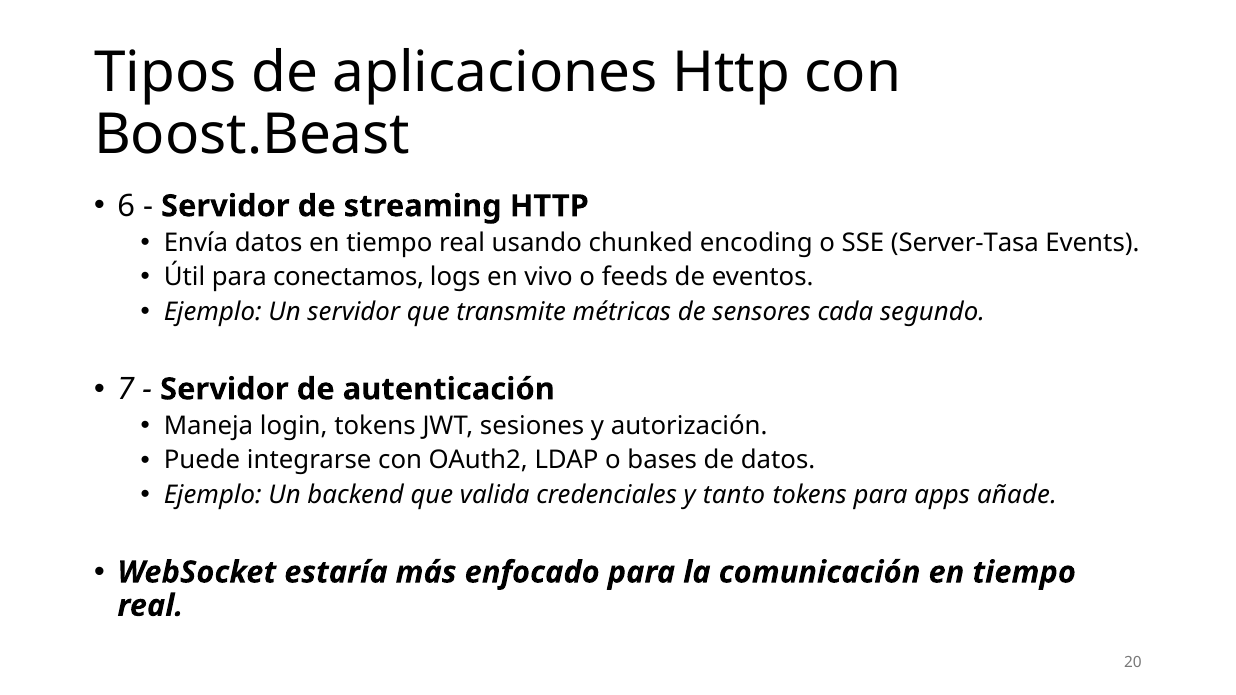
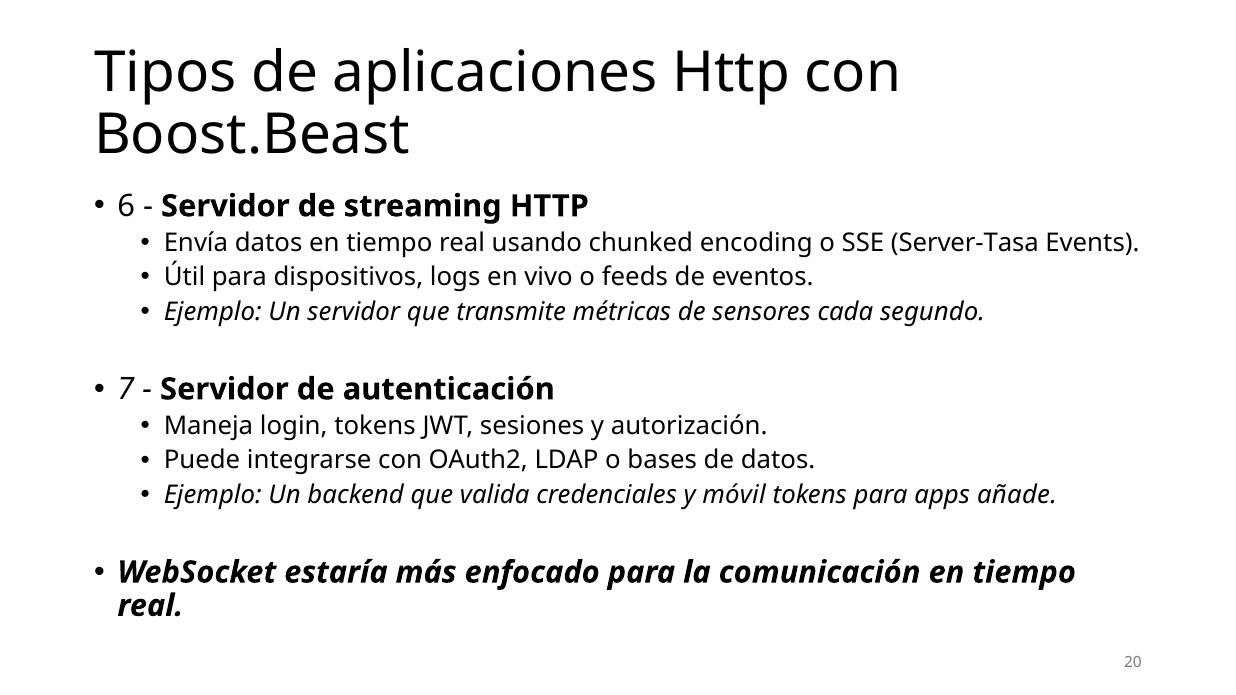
conectamos: conectamos -> dispositivos (348, 277)
tanto: tanto -> móvil (734, 495)
